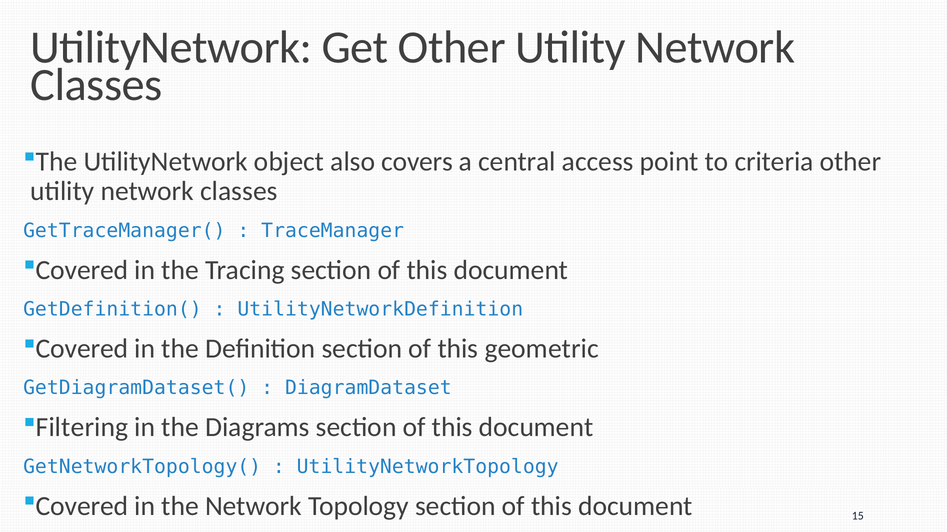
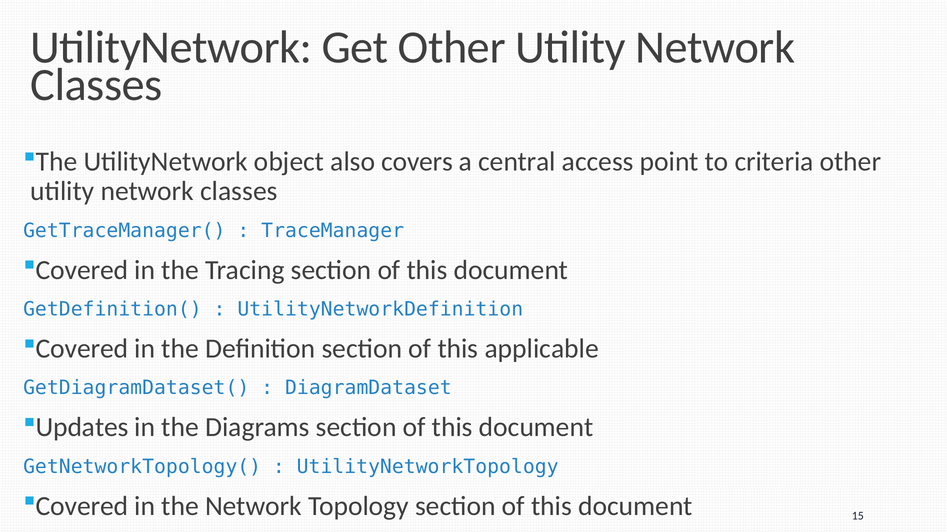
geometric: geometric -> applicable (542, 349)
Filtering: Filtering -> Updates (82, 428)
